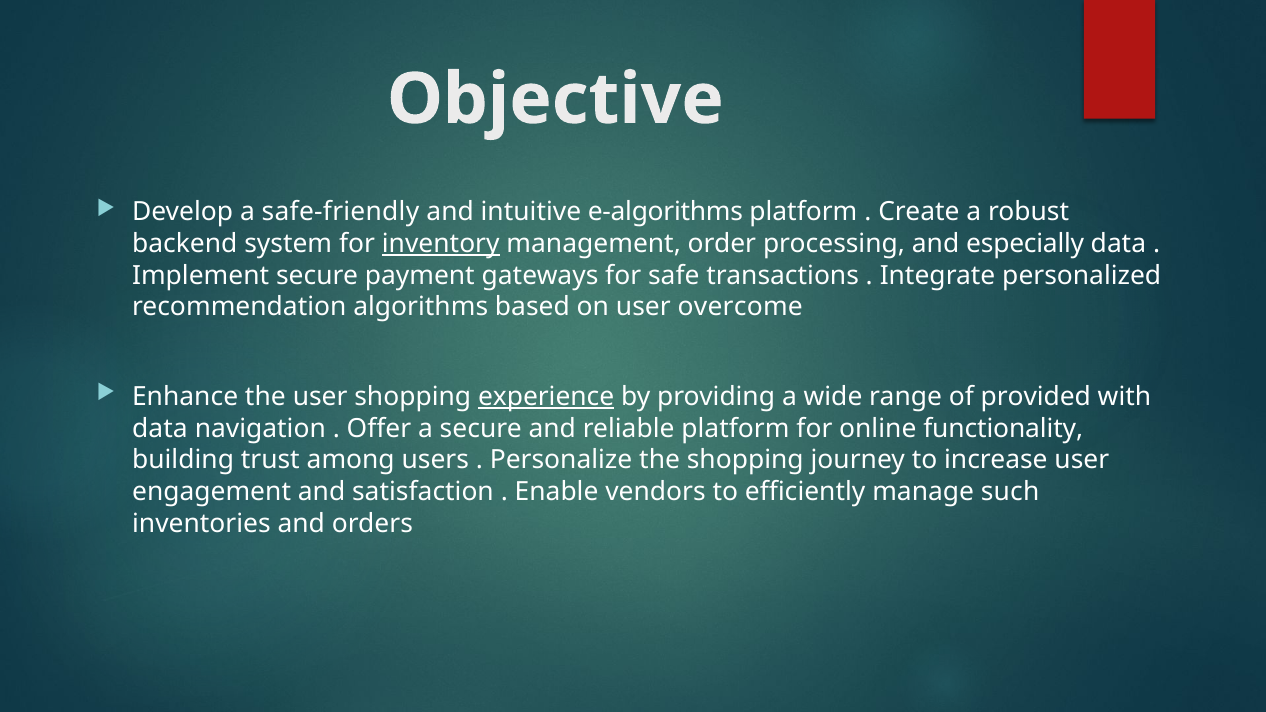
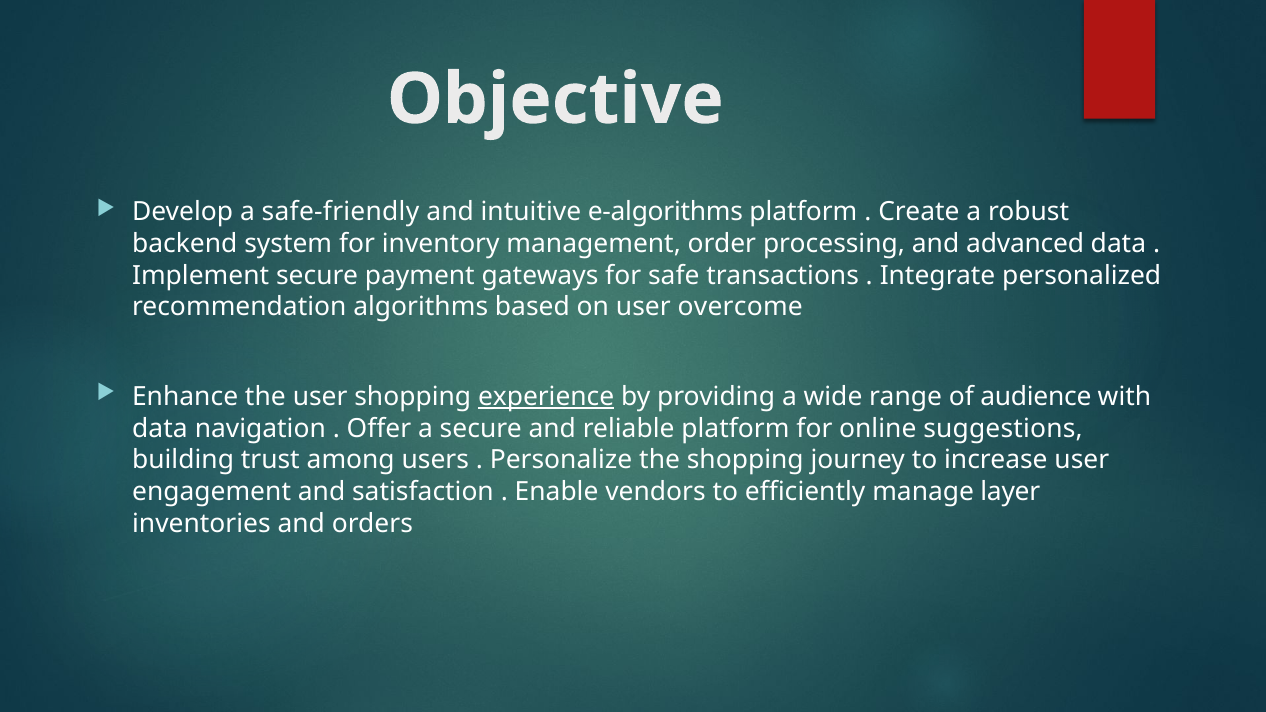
inventory underline: present -> none (441, 244)
especially: especially -> advanced (1025, 244)
provided: provided -> audience (1036, 397)
functionality: functionality -> suggestions (1003, 429)
such: such -> layer (1010, 492)
